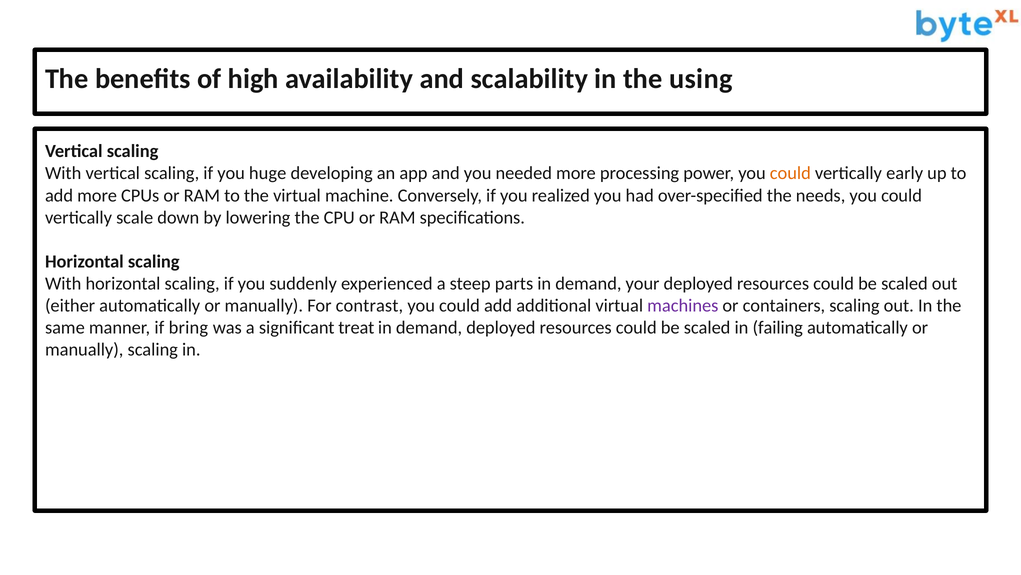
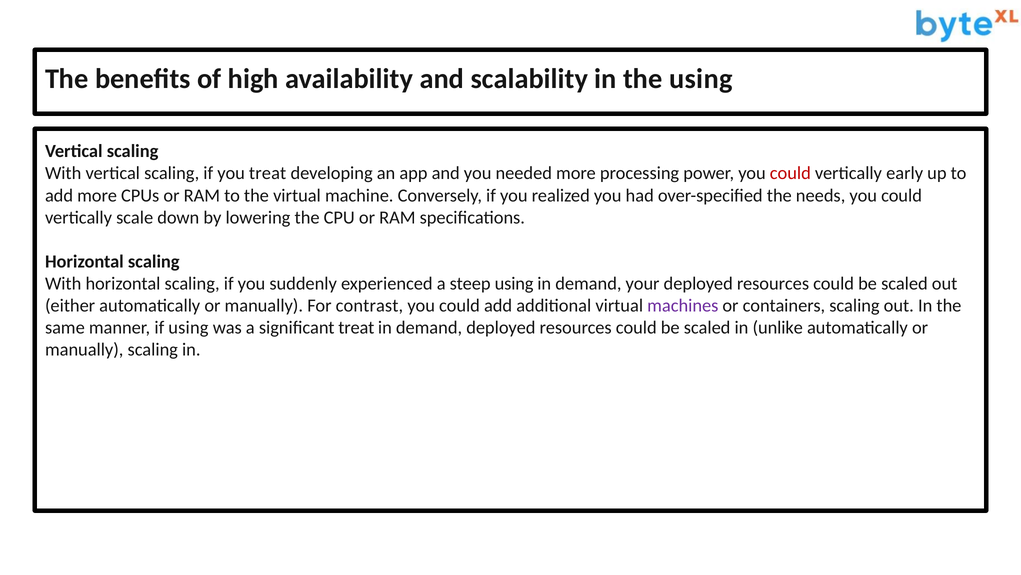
you huge: huge -> treat (268, 173)
could colour: orange -> red (790, 173)
steep parts: parts -> using (514, 283)
if bring: bring -> using (188, 327)
failing: failing -> unlike (778, 327)
